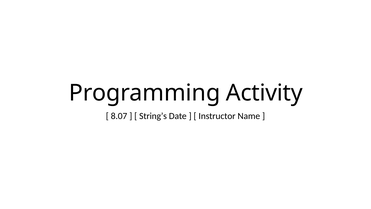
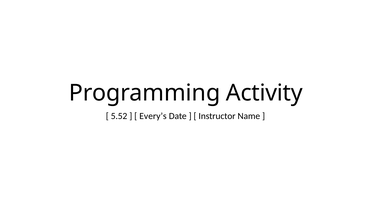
8.07: 8.07 -> 5.52 (119, 116)
String’s: String’s -> Every’s (153, 116)
